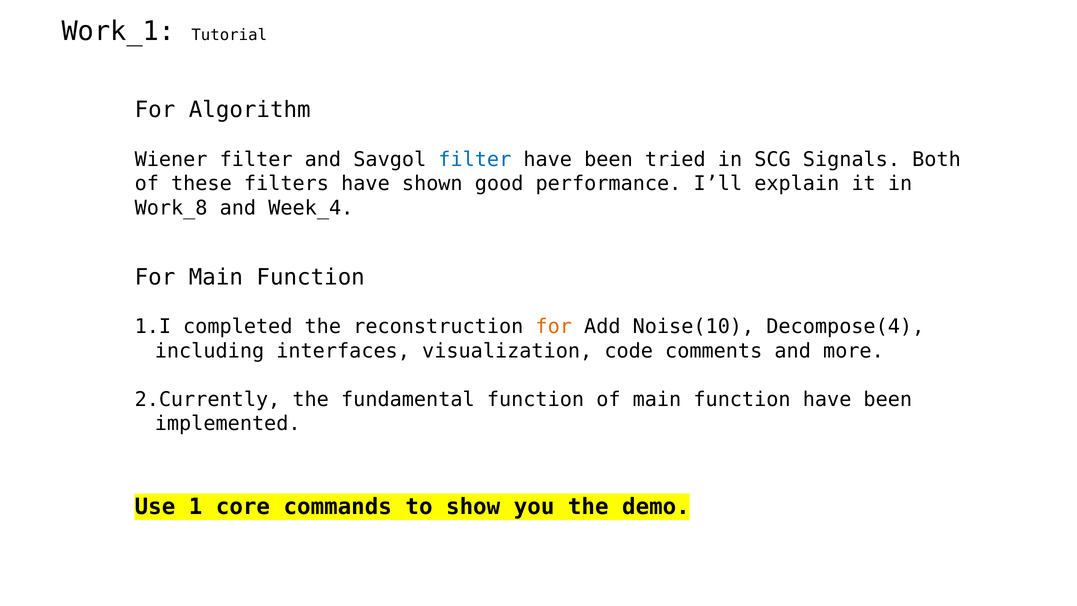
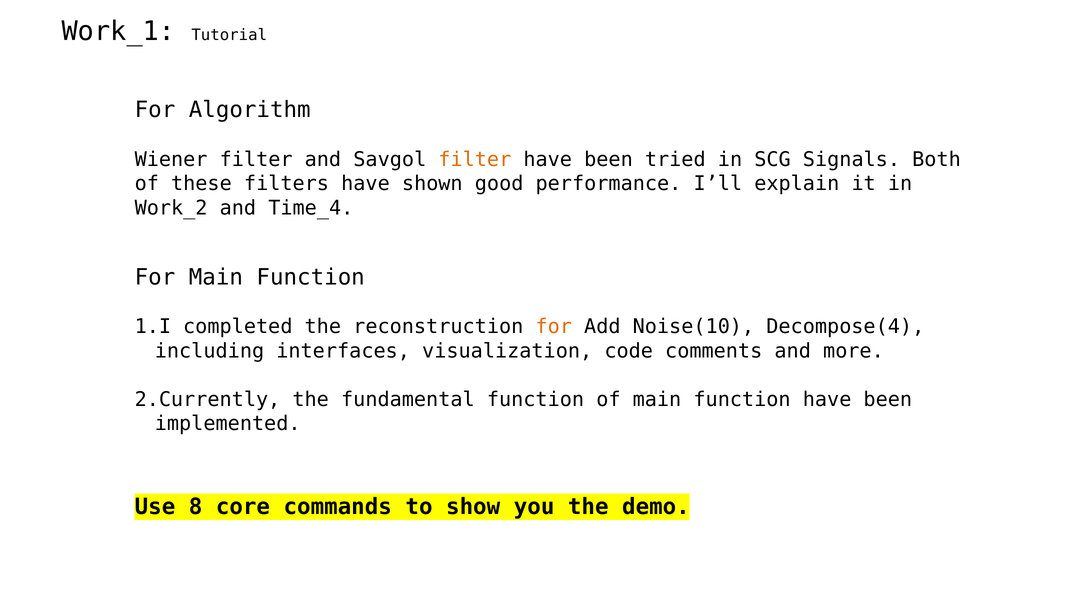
filter colour: blue -> orange (475, 159)
Work_8: Work_8 -> Work_2 (171, 208)
Week_4: Week_4 -> Time_4 (311, 208)
1: 1 -> 8 (196, 507)
